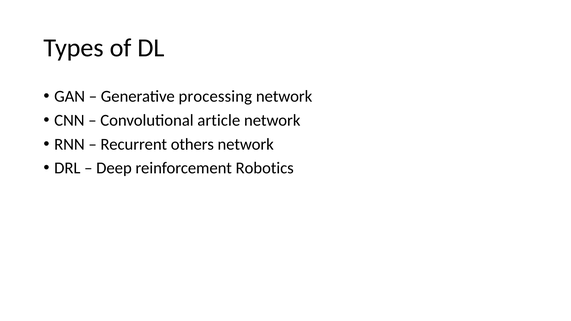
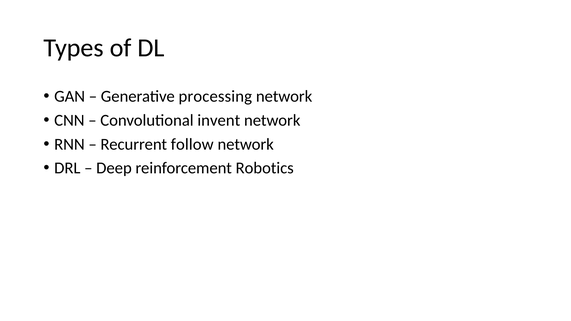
article: article -> invent (219, 120)
others: others -> follow (192, 144)
